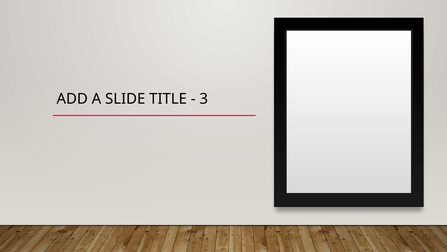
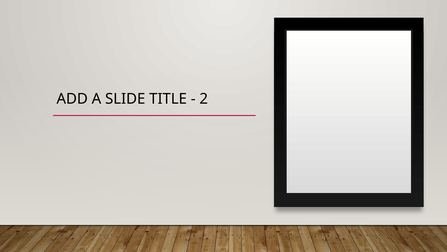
3: 3 -> 2 (204, 99)
